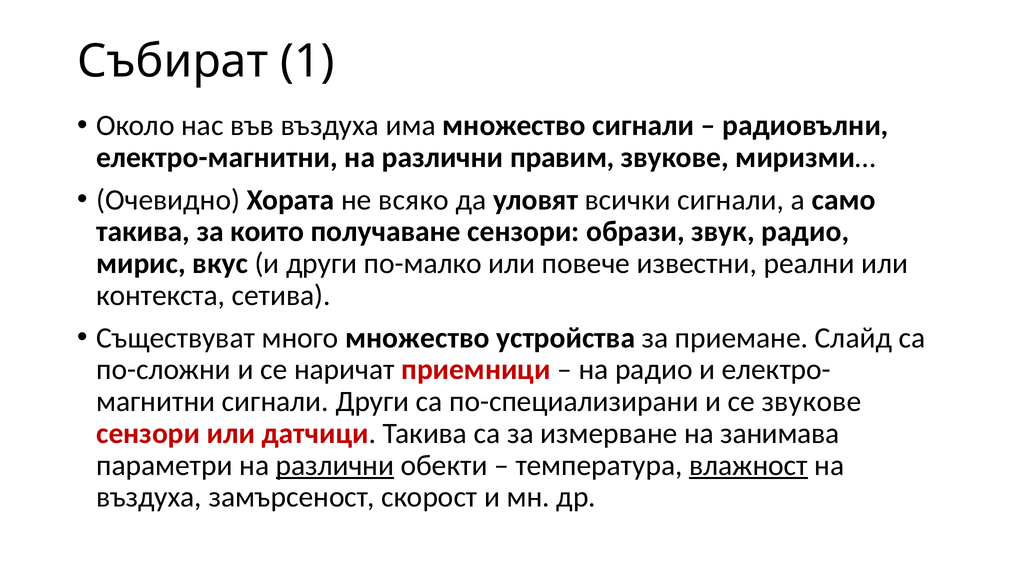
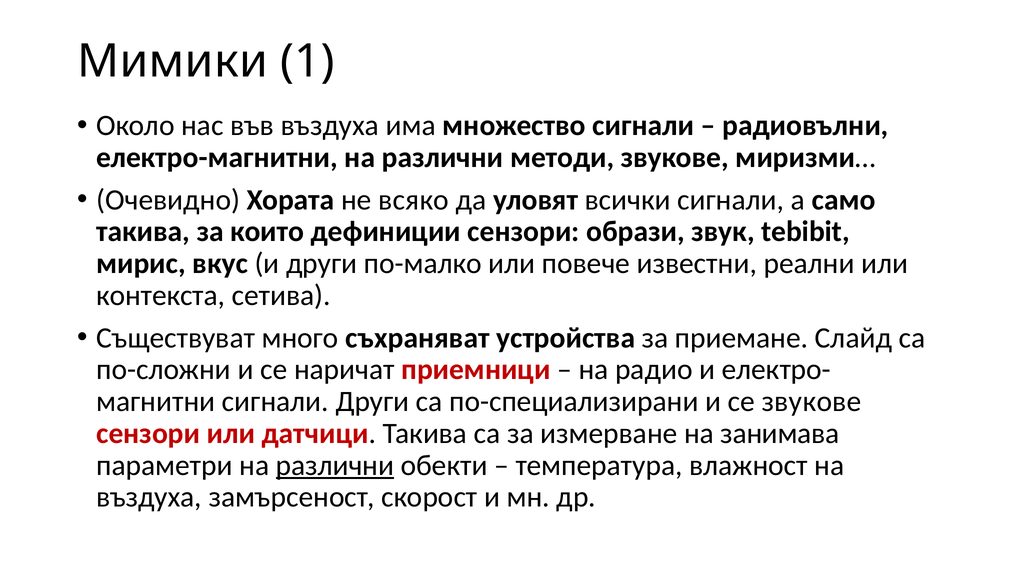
Събират: Събират -> Мимики (173, 61)
правим: правим -> методи (562, 157)
получаване: получаване -> дефиниции (386, 232)
звук радио: радио -> tebibit (805, 232)
много множество: множество -> съхраняват (417, 338)
влажност underline: present -> none (749, 465)
